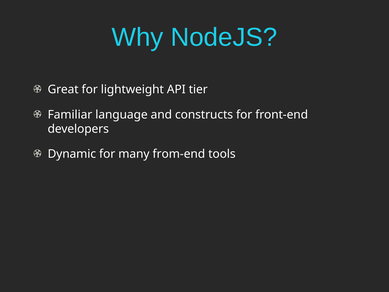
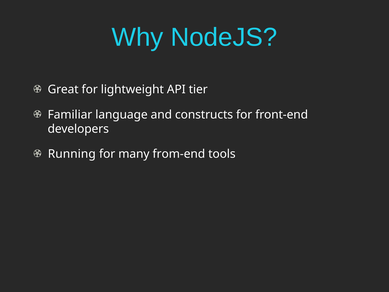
Dynamic: Dynamic -> Running (72, 154)
